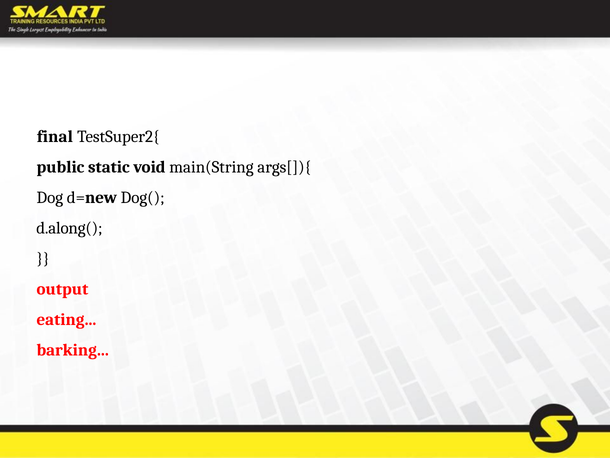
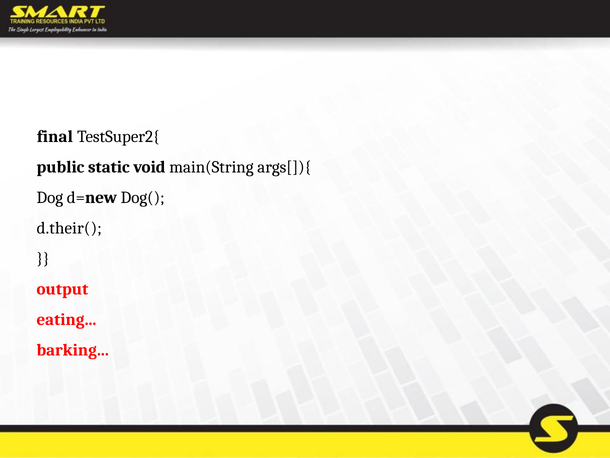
d.along(: d.along( -> d.their( (69, 228)
